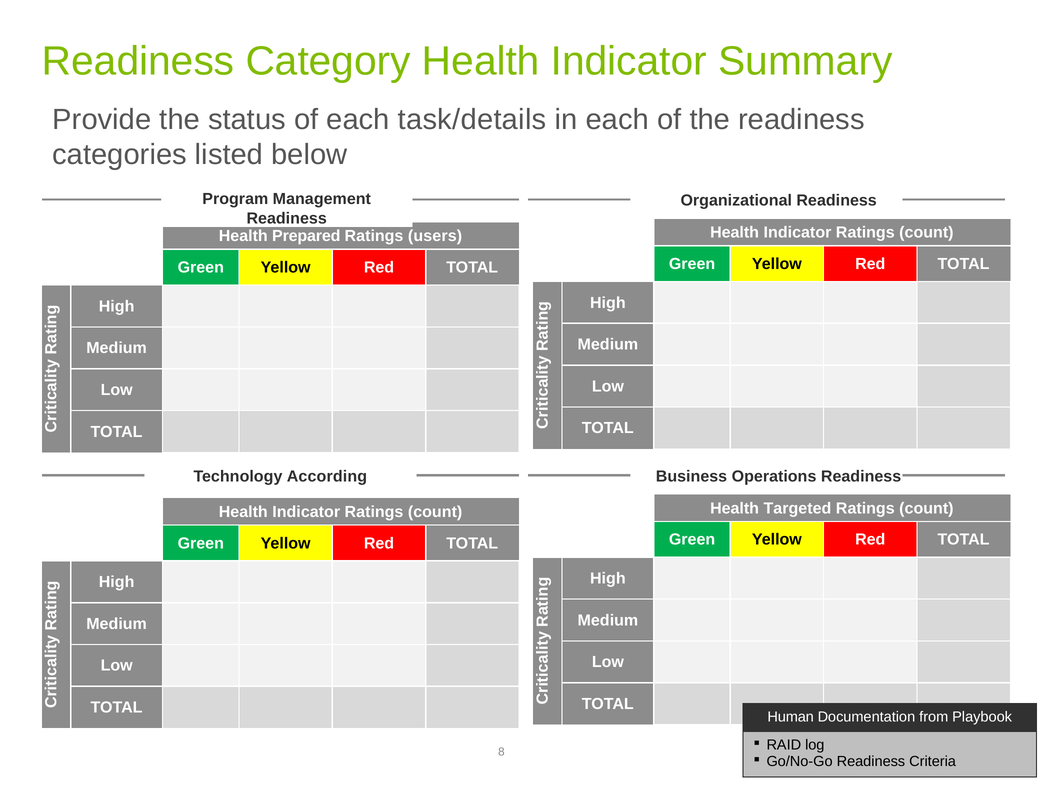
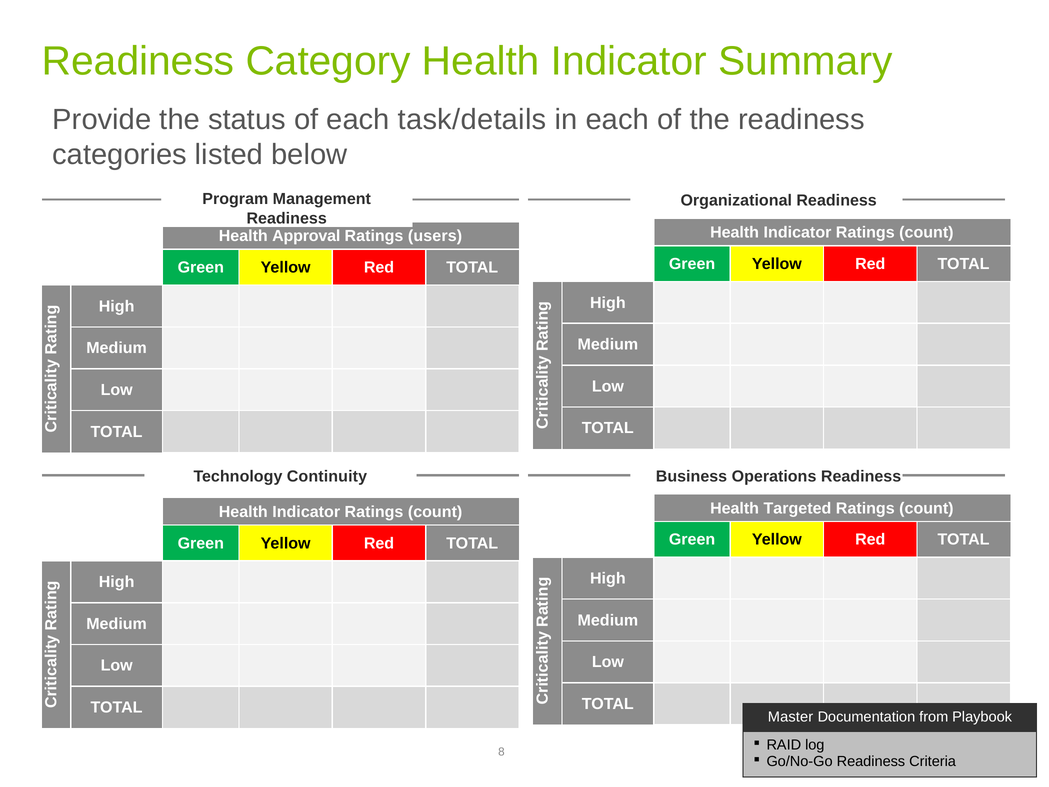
Prepared: Prepared -> Approval (306, 236)
According: According -> Continuity (327, 476)
Human: Human -> Master (790, 717)
